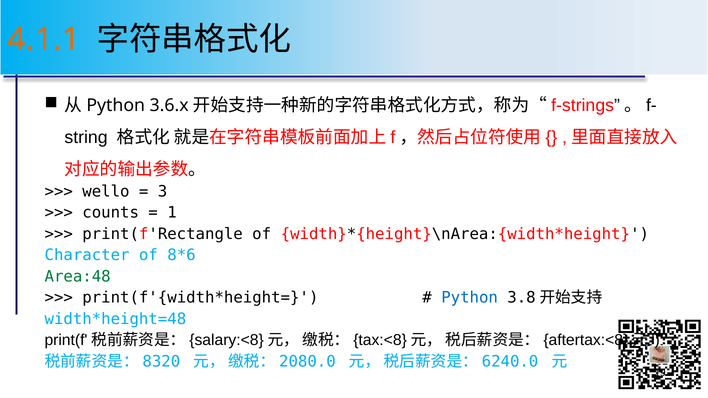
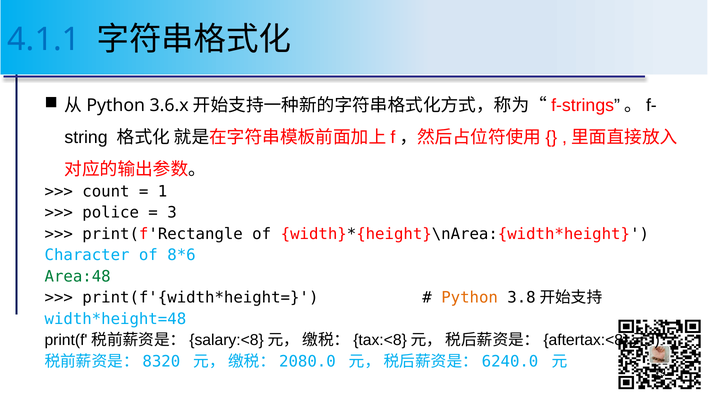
4.1.1 colour: orange -> blue (44, 40)
wello: wello -> count (106, 192)
3: 3 -> 1 (163, 192)
counts: counts -> police (111, 213)
1: 1 -> 3 (172, 213)
Python colour: blue -> orange (470, 298)
